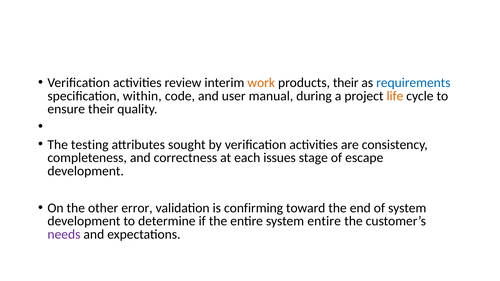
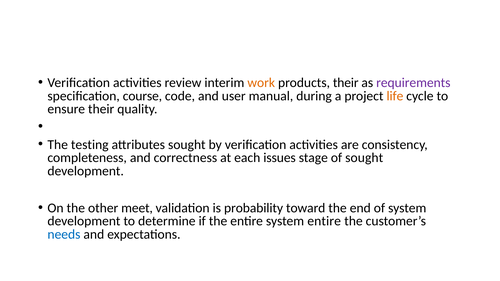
requirements colour: blue -> purple (413, 83)
within: within -> course (142, 96)
of escape: escape -> sought (364, 158)
error: error -> meet (137, 208)
confirming: confirming -> probability (254, 208)
needs colour: purple -> blue (64, 235)
